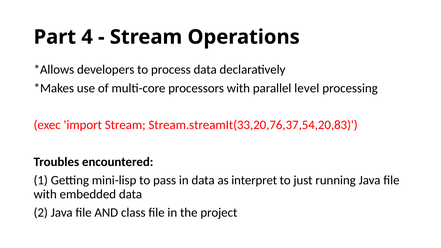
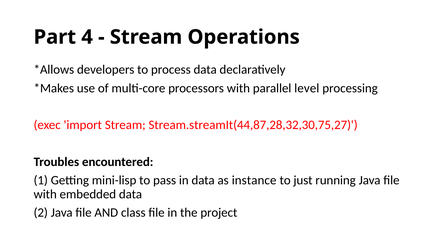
Stream.streamIt(33,20,76,37,54,20,83: Stream.streamIt(33,20,76,37,54,20,83 -> Stream.streamIt(44,87,28,32,30,75,27 (253, 125)
interpret: interpret -> instance (254, 180)
